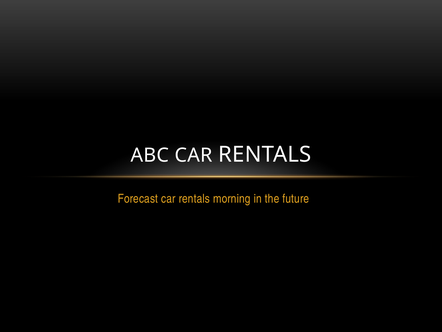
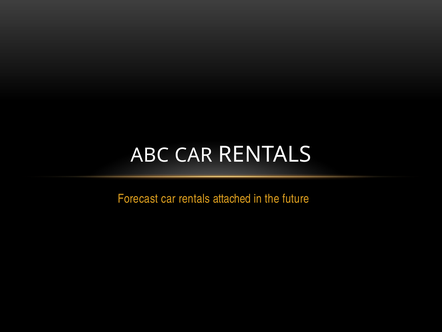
morning: morning -> attached (232, 198)
